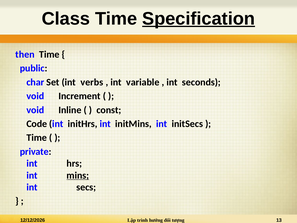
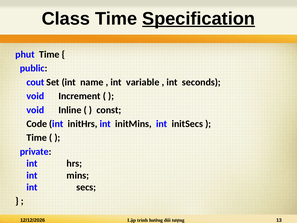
then: then -> phut (25, 54)
char: char -> cout (35, 82)
verbs: verbs -> name (92, 82)
mins underline: present -> none (78, 175)
